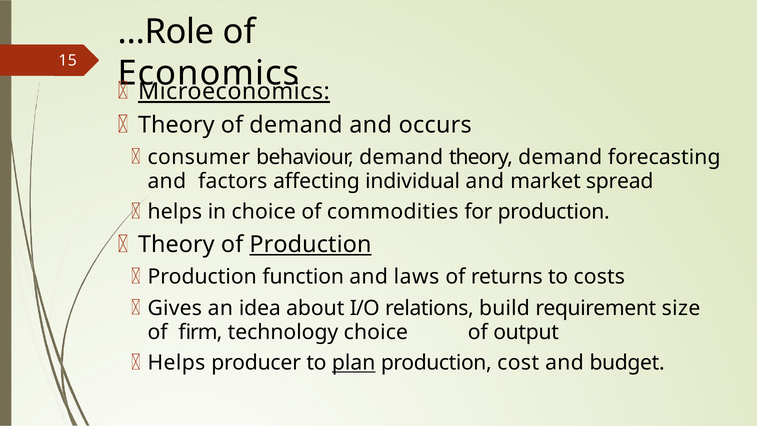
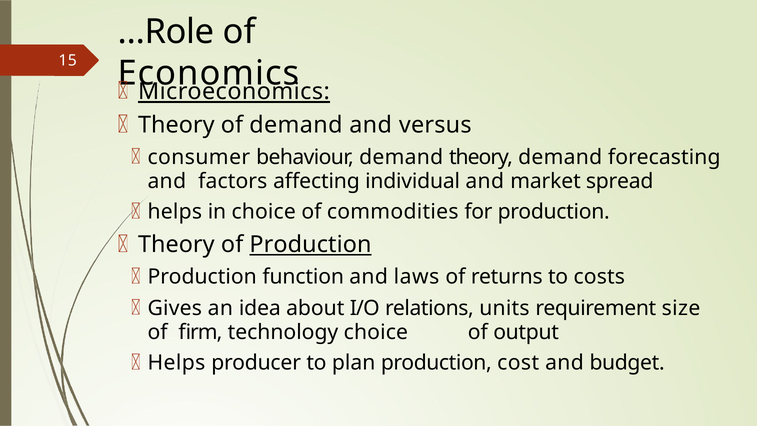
occurs: occurs -> versus (435, 125)
build: build -> units (504, 309)
plan underline: present -> none (354, 363)
